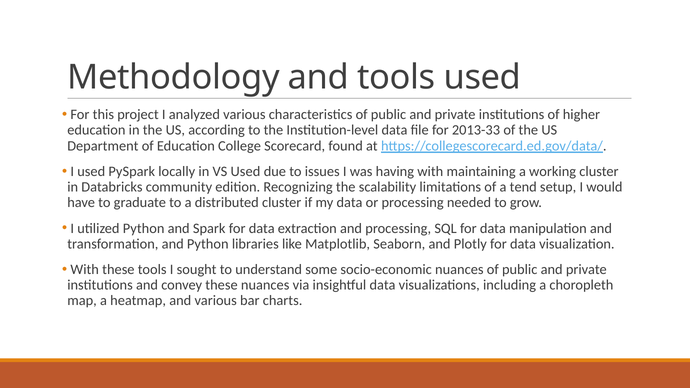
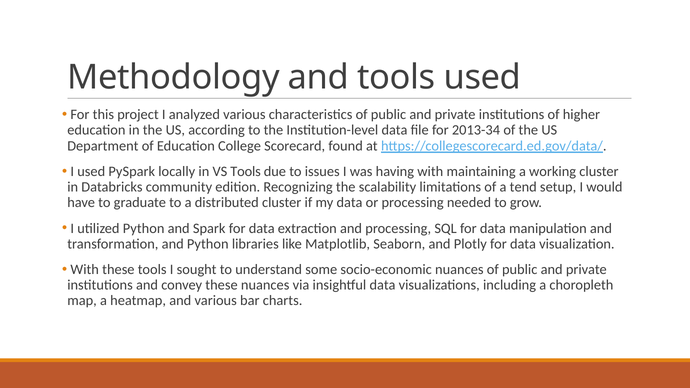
2013-33: 2013-33 -> 2013-34 (476, 130)
VS Used: Used -> Tools (246, 172)
